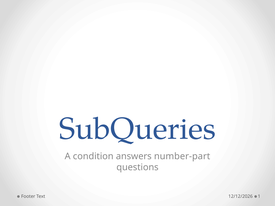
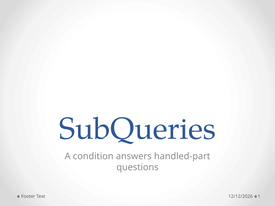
number-part: number-part -> handled-part (182, 156)
